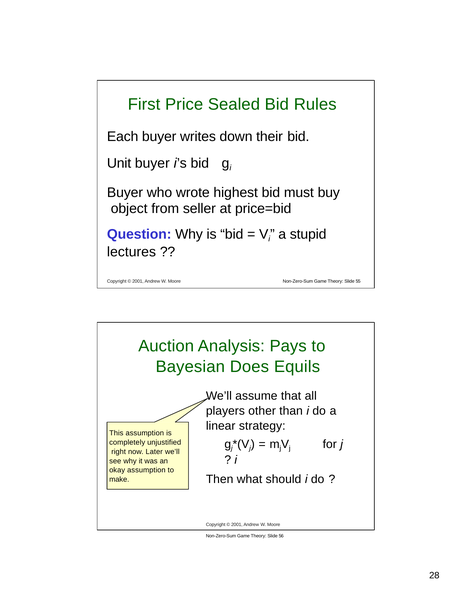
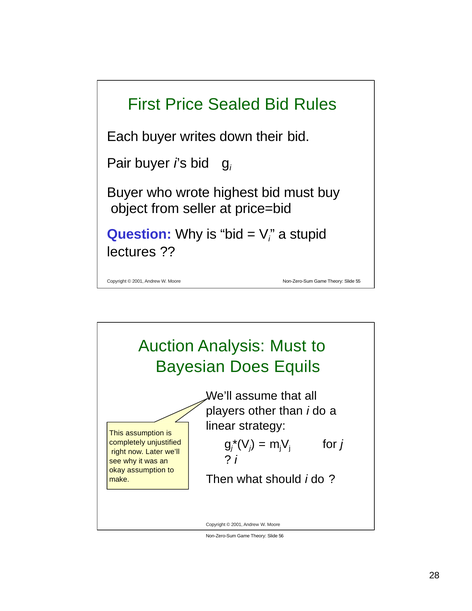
Unit: Unit -> Pair (119, 163)
Analysis Pays: Pays -> Must (288, 346)
